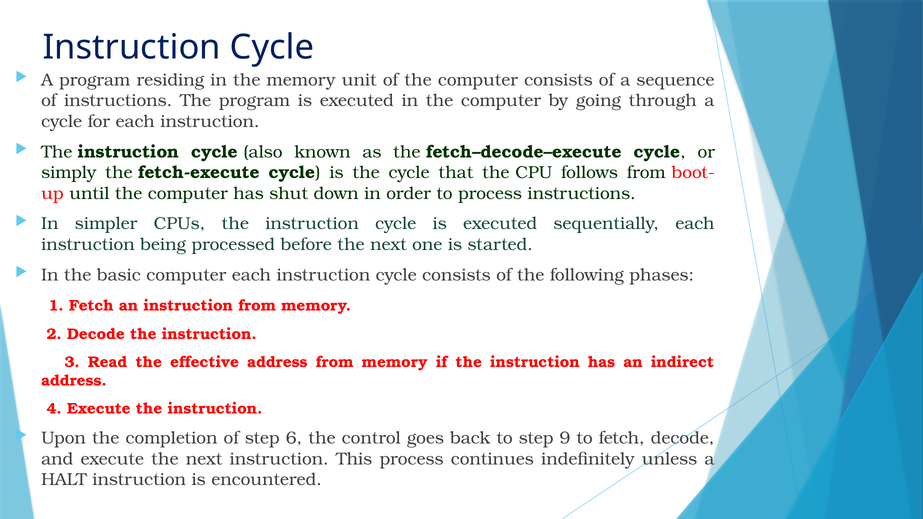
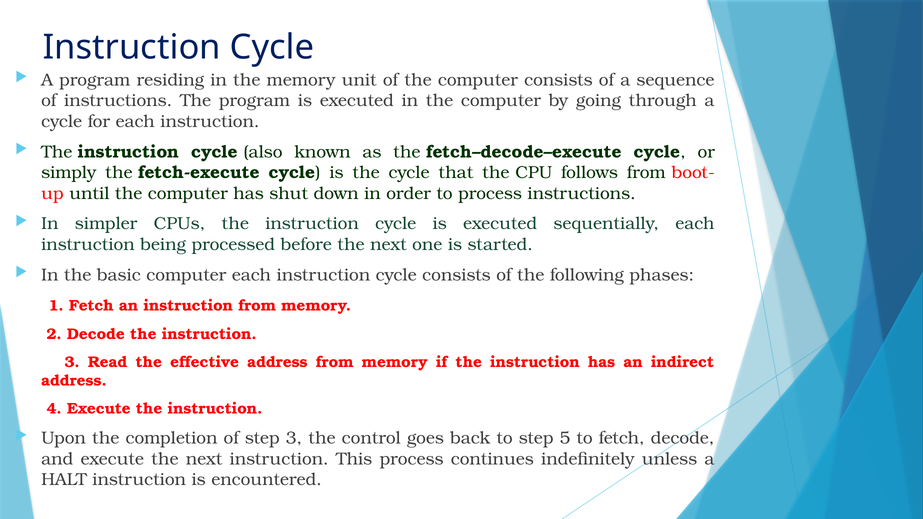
step 6: 6 -> 3 (294, 438)
9: 9 -> 5 (565, 438)
